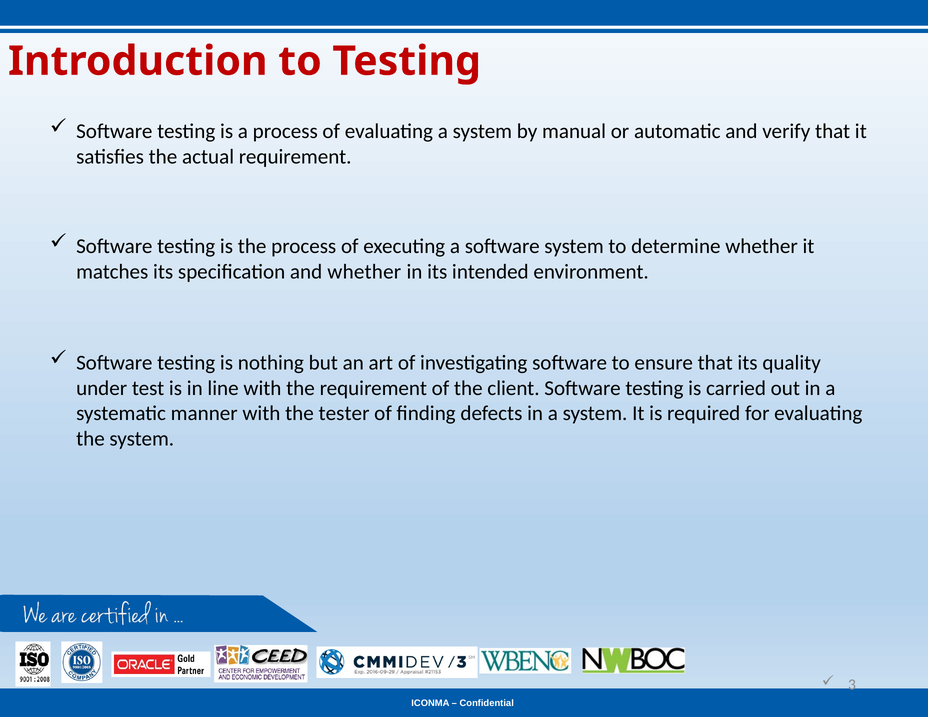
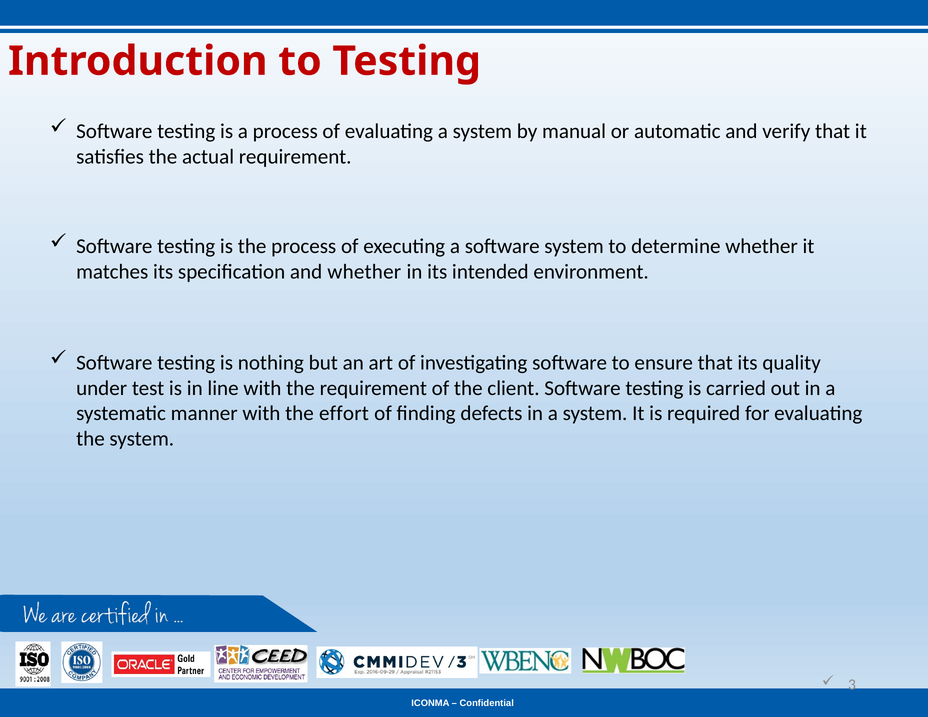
tester: tester -> effort (344, 413)
